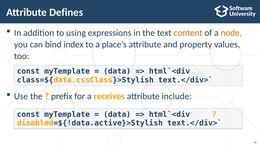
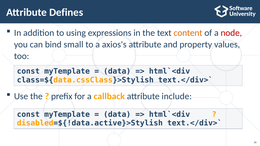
node colour: orange -> red (231, 33)
index: index -> small (74, 45)
place's: place's -> axios's (114, 45)
receives: receives -> callback (109, 96)
